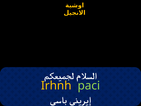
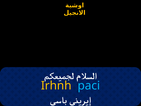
paci colour: light green -> light blue (89, 85)
